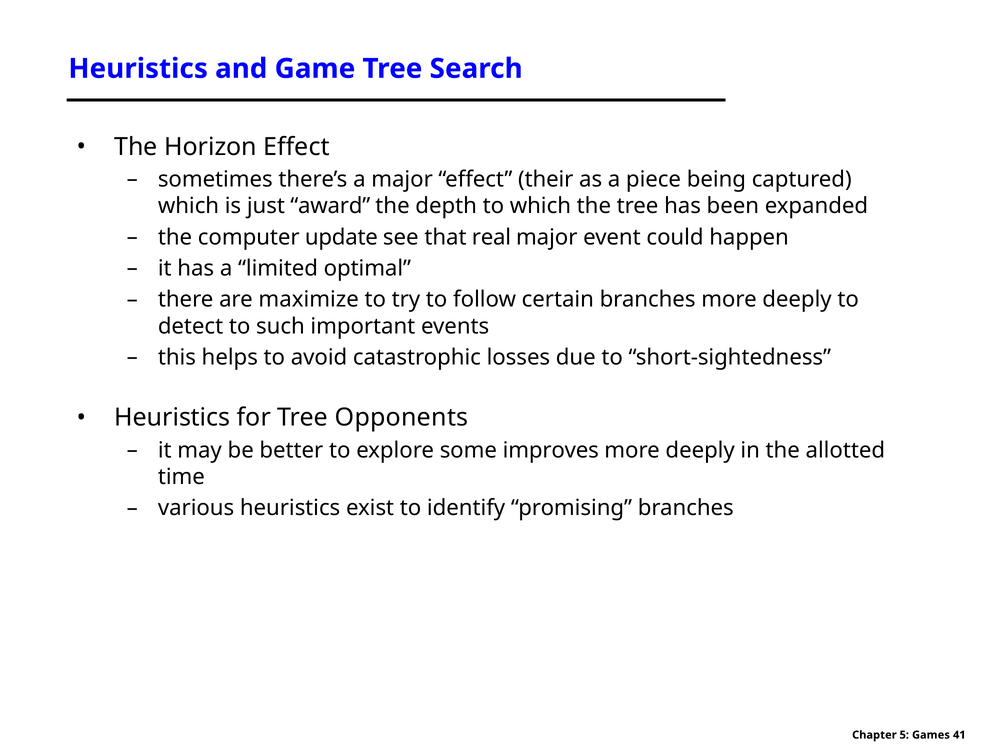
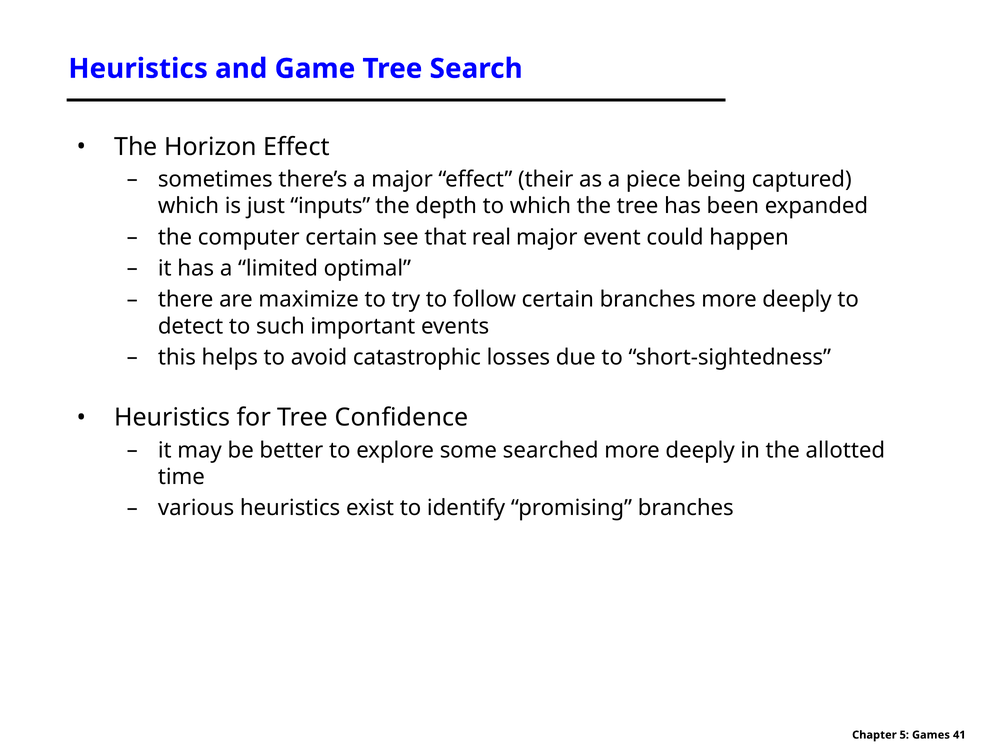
award: award -> inputs (330, 206)
computer update: update -> certain (341, 237)
Opponents: Opponents -> Confidence (402, 417)
improves: improves -> searched (551, 450)
